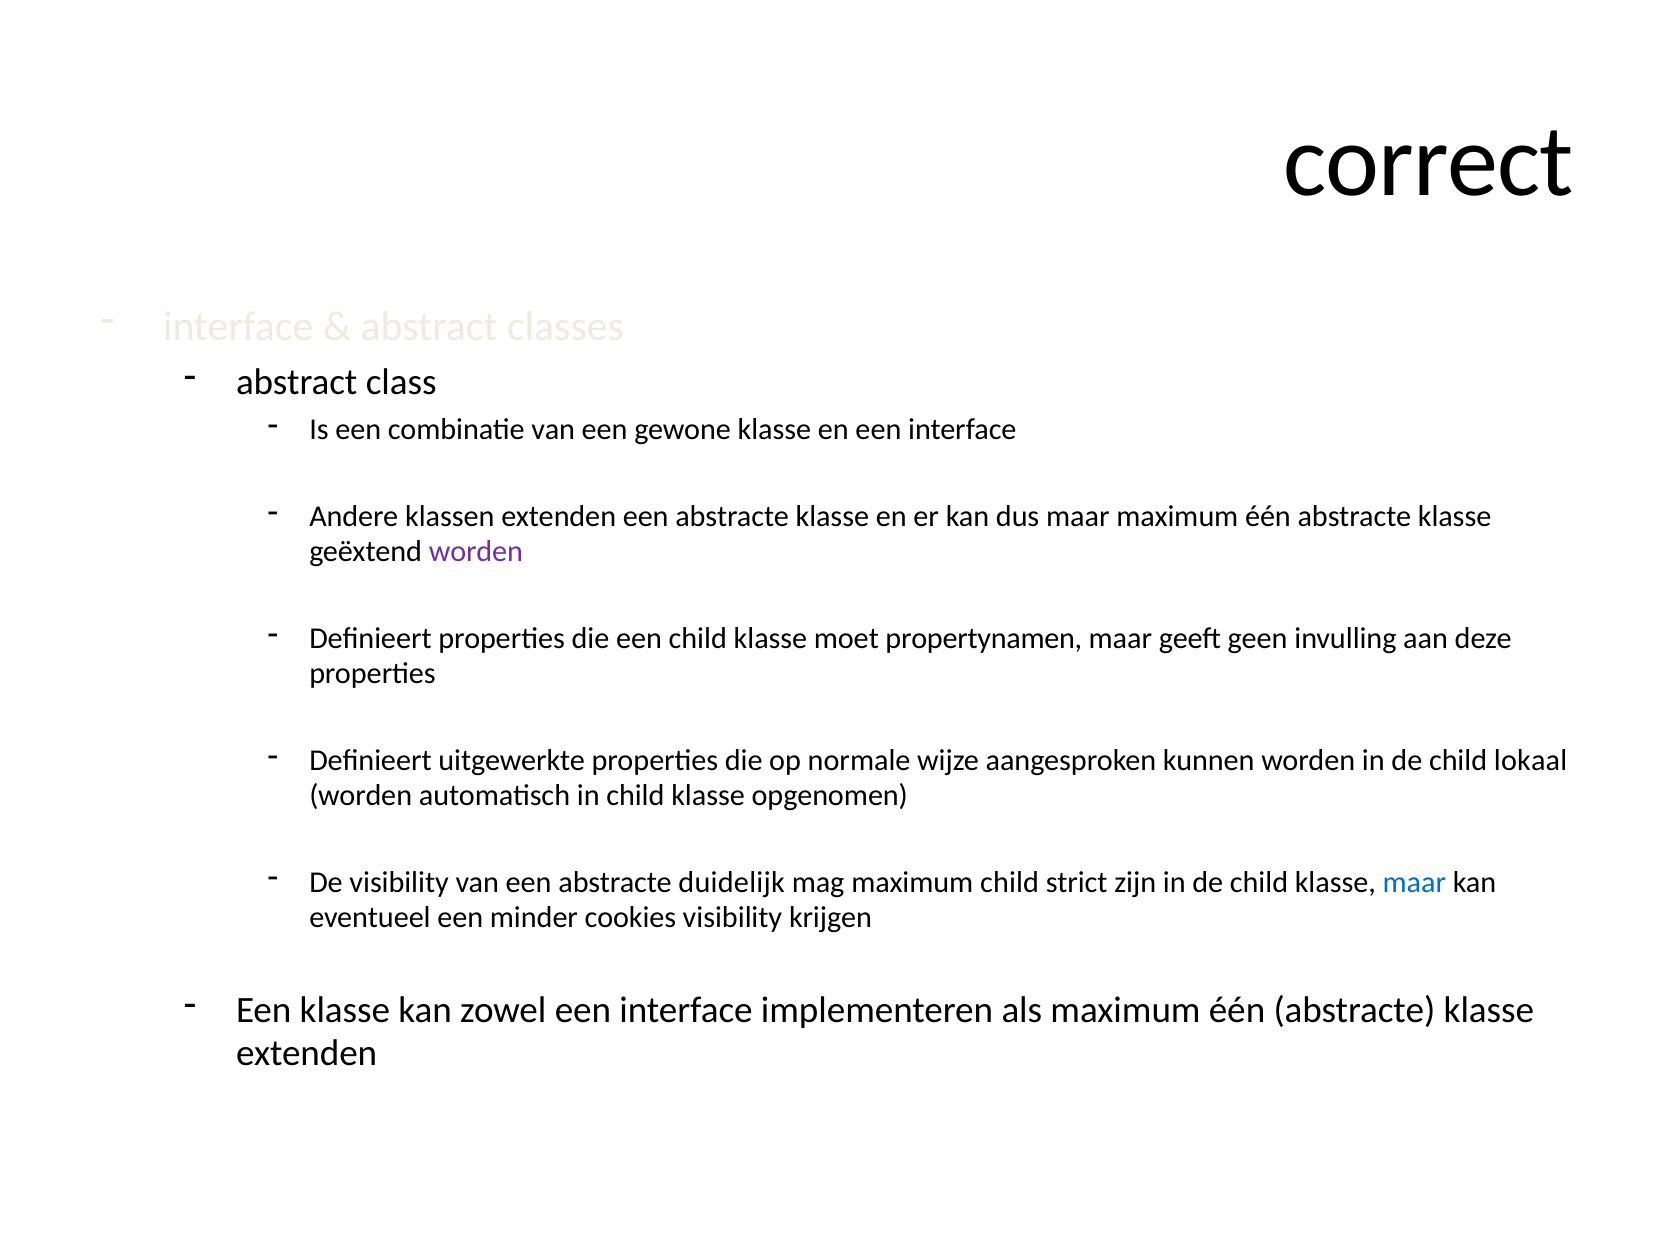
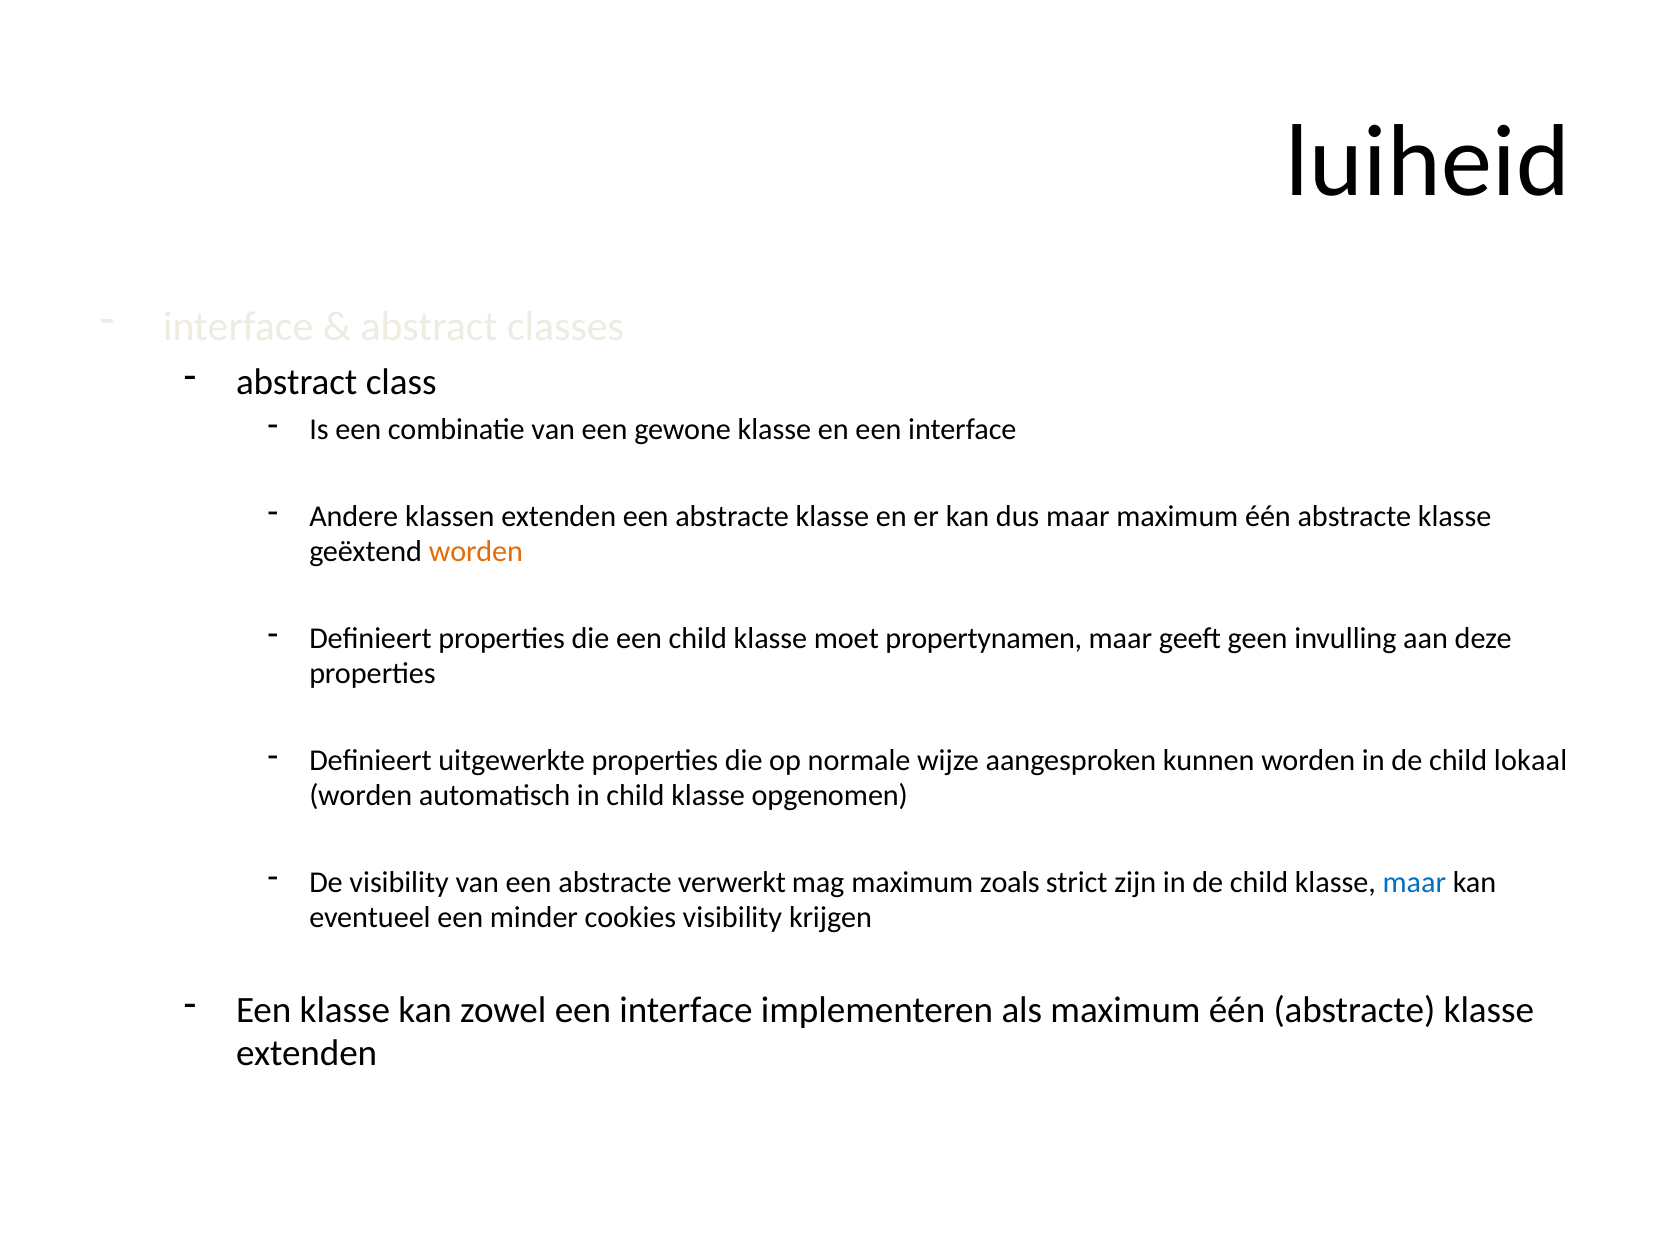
correct: correct -> luiheid (1428, 162)
worden colour: purple -> orange (476, 552)
duidelijk: duidelijk -> verwerkt (732, 883)
maximum child: child -> zoals (1010, 883)
